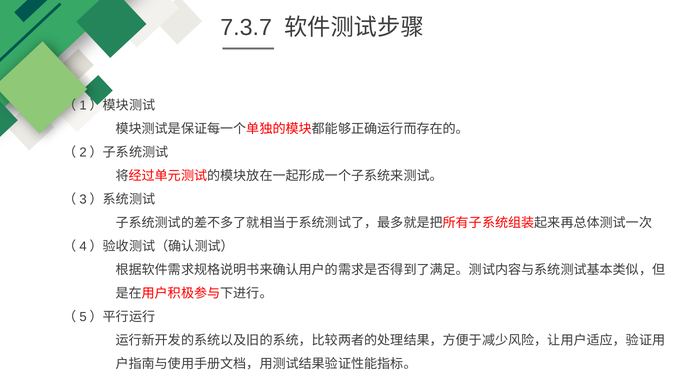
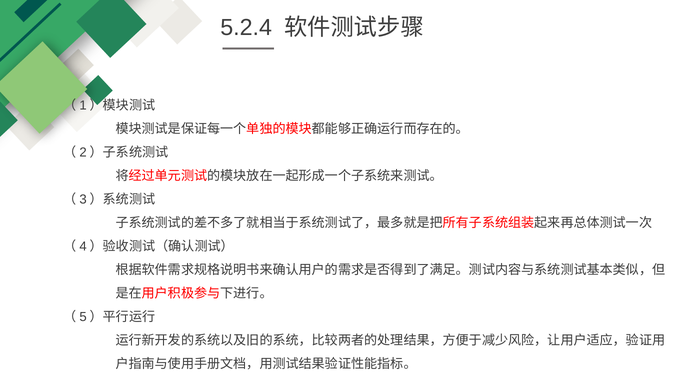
7.3.7: 7.3.7 -> 5.2.4 (246, 28)
